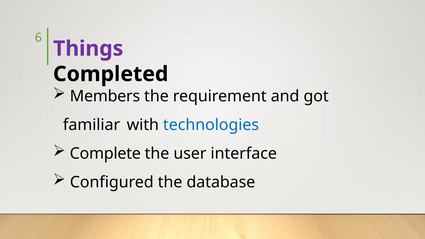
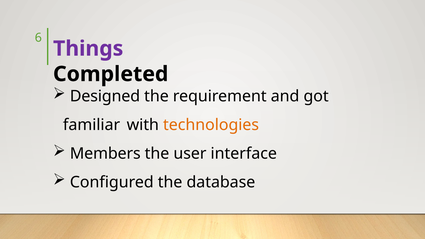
Members: Members -> Designed (105, 96)
technologies colour: blue -> orange (211, 125)
Complete: Complete -> Members (105, 154)
